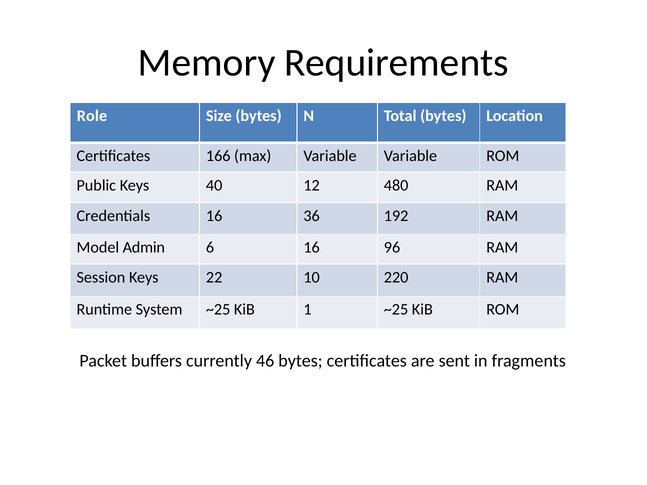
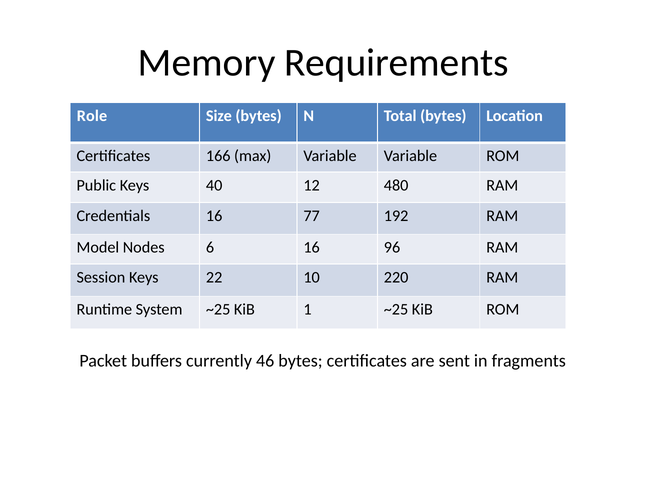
36: 36 -> 77 (312, 216)
Admin: Admin -> Nodes (144, 248)
